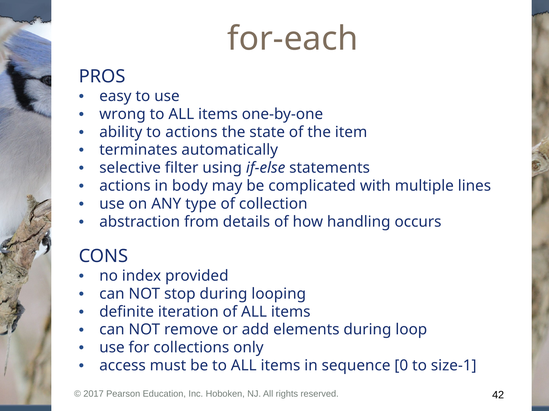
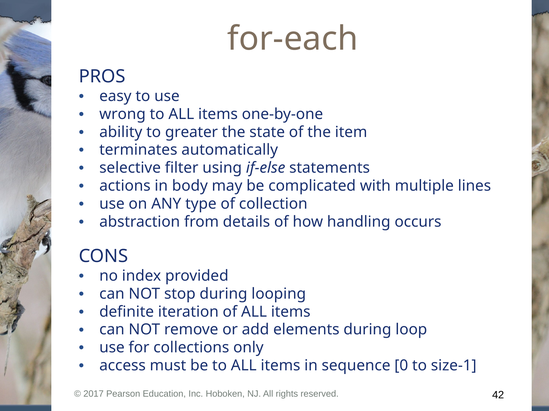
to actions: actions -> greater (192, 132)
